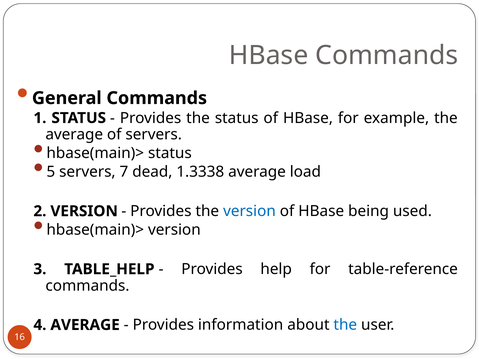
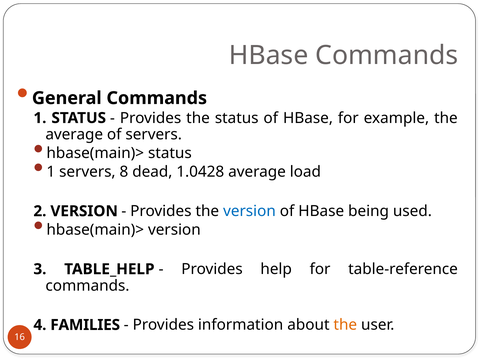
5: 5 -> 1 (51, 172)
7: 7 -> 8 (124, 172)
1.3338: 1.3338 -> 1.0428 (200, 172)
4 AVERAGE: AVERAGE -> FAMILIES (85, 325)
the colour: blue -> orange (345, 325)
